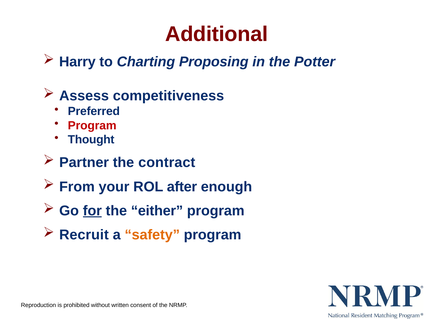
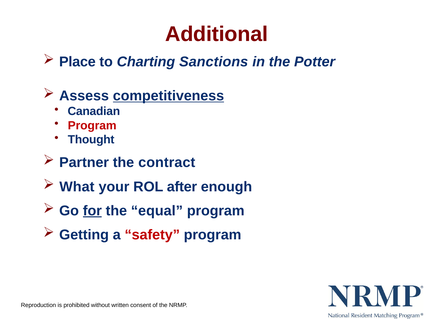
Harry: Harry -> Place (77, 62)
Proposing: Proposing -> Sanctions (214, 62)
competitiveness underline: none -> present (168, 96)
Preferred: Preferred -> Canadian (94, 112)
From: From -> What (77, 187)
either: either -> equal (157, 211)
Recruit: Recruit -> Getting (84, 235)
safety colour: orange -> red (152, 235)
